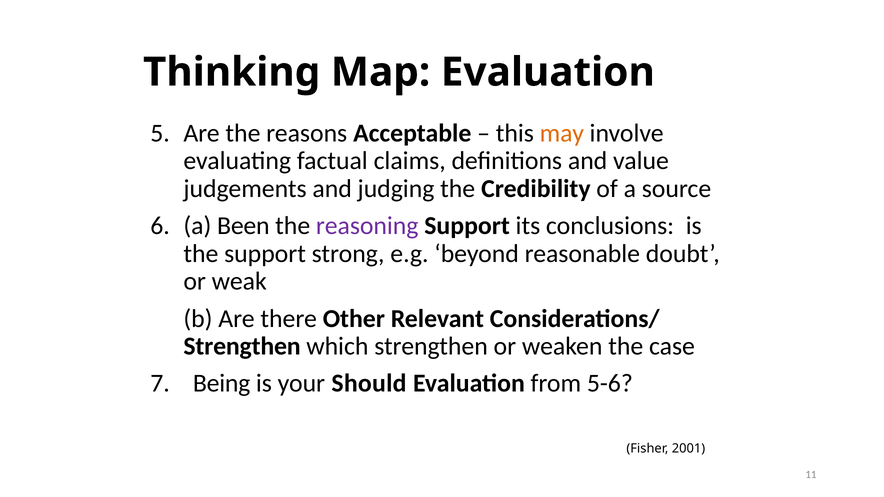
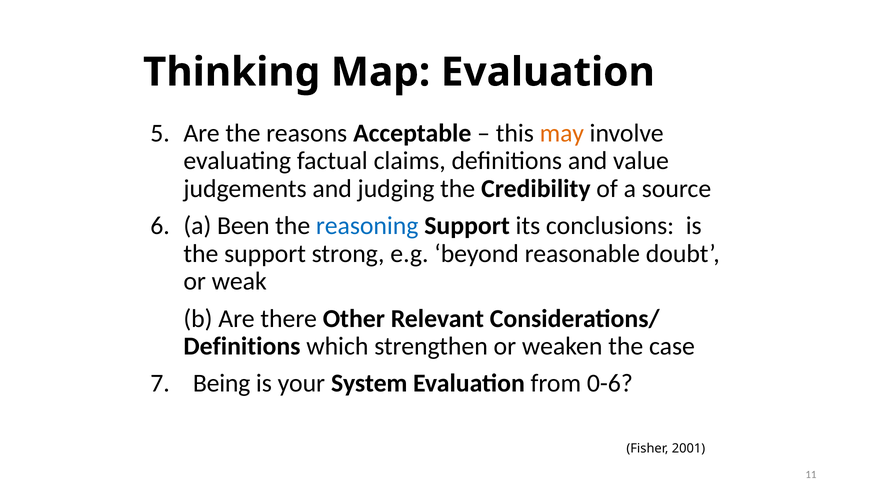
reasoning colour: purple -> blue (367, 226)
Strengthen: Strengthen -> Definitions (242, 347)
Should: Should -> System (369, 384)
5-6: 5-6 -> 0-6 (610, 384)
